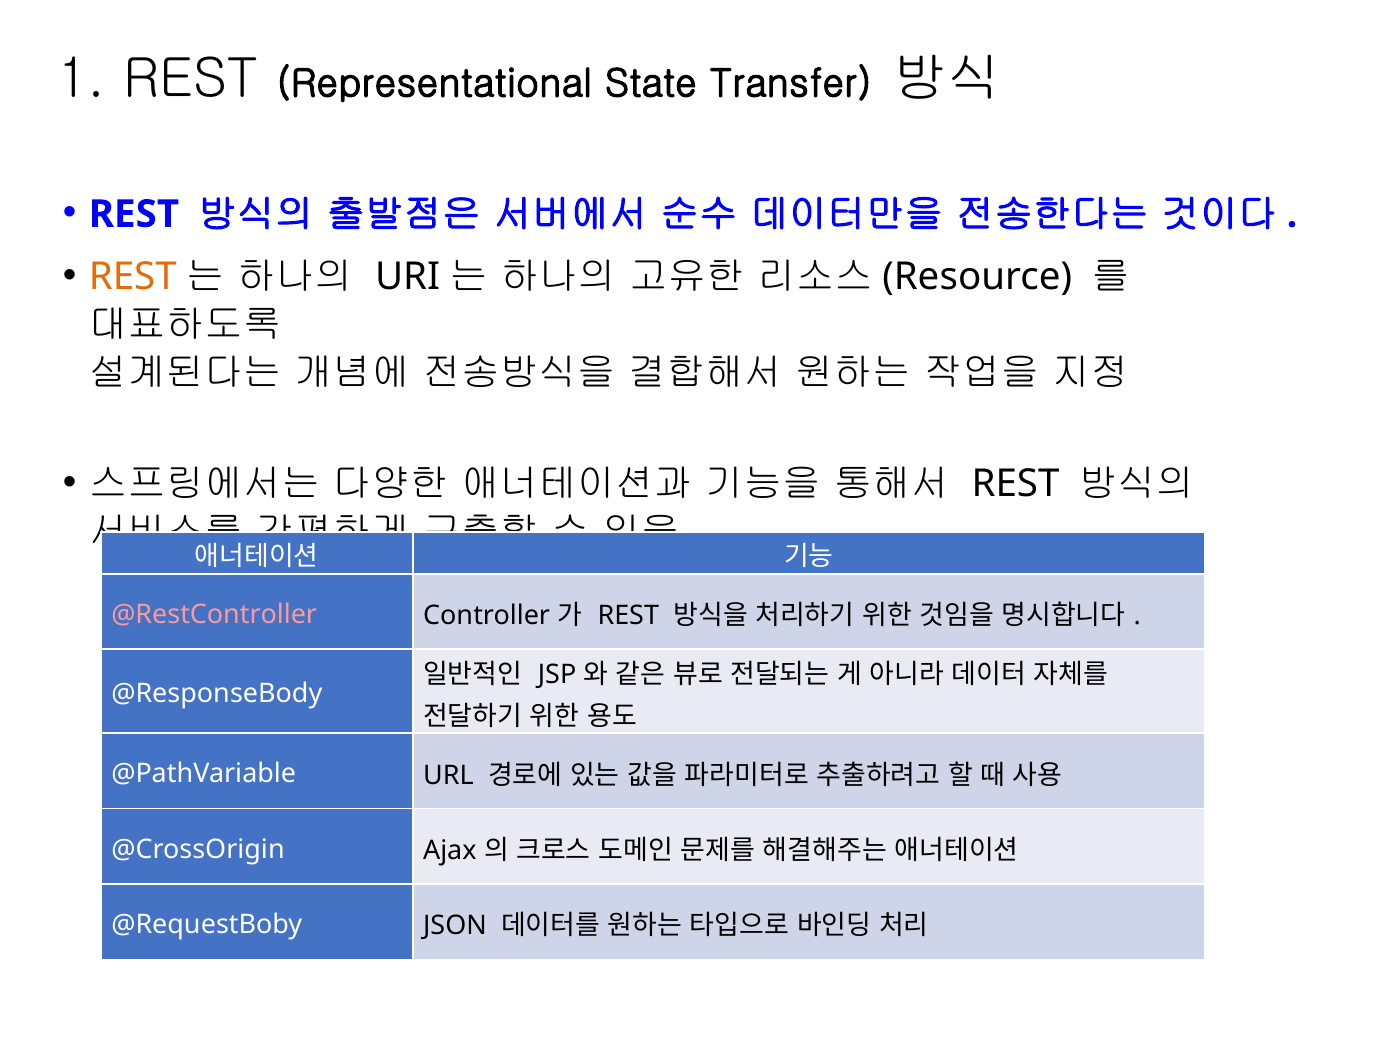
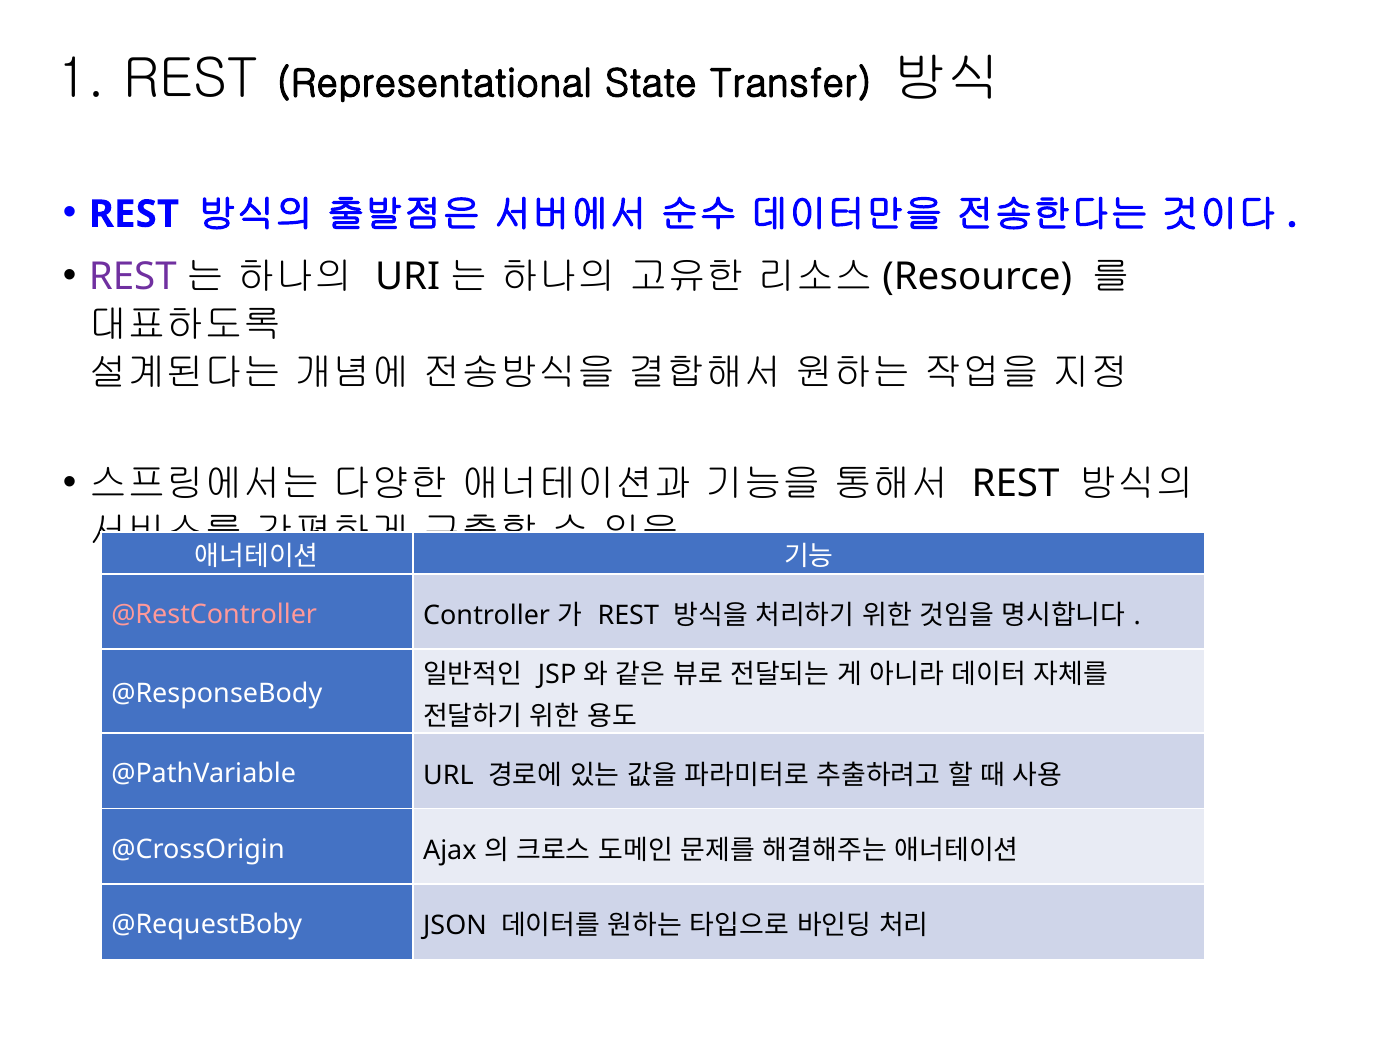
REST colour: orange -> purple (133, 277)
